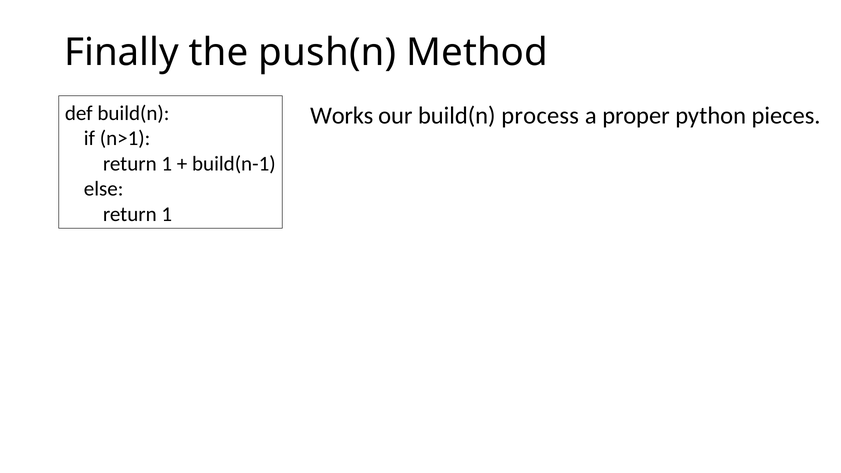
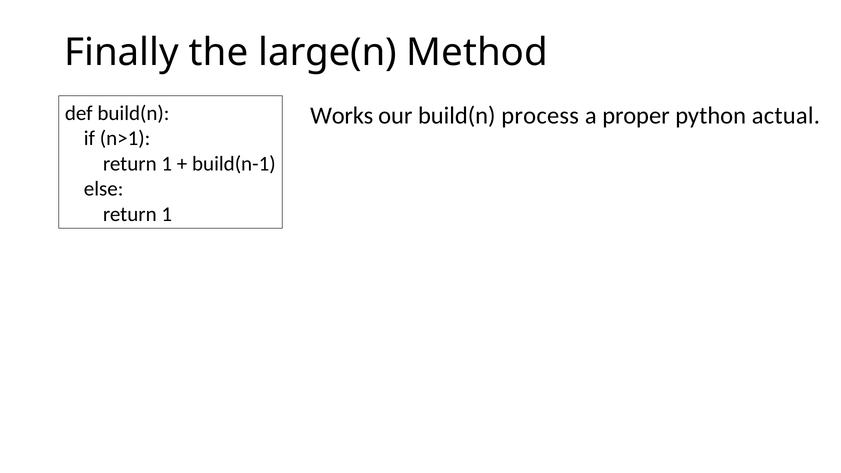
push(n: push(n -> large(n (328, 52)
pieces: pieces -> actual (786, 116)
